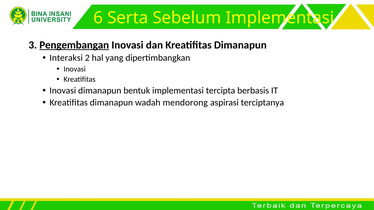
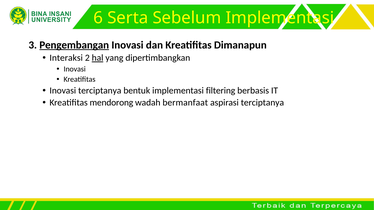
hal underline: none -> present (98, 58)
Inovasi dimanapun: dimanapun -> terciptanya (100, 91)
tercipta: tercipta -> filtering (221, 91)
dimanapun: dimanapun -> mendorong (111, 103)
mendorong: mendorong -> bermanfaat (185, 103)
